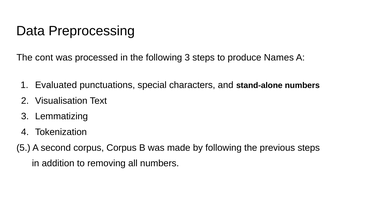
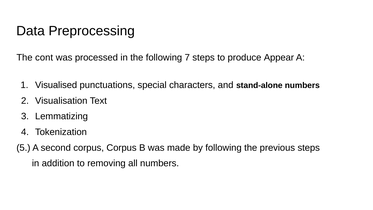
following 3: 3 -> 7 (187, 58)
Names: Names -> Appear (279, 58)
Evaluated: Evaluated -> Visualised (56, 85)
